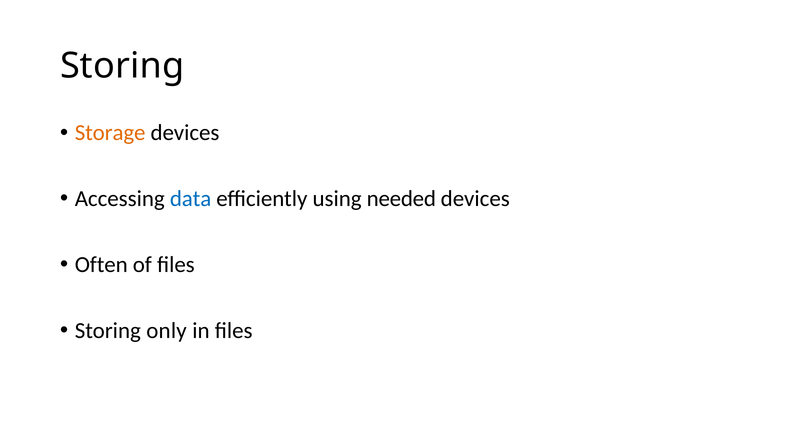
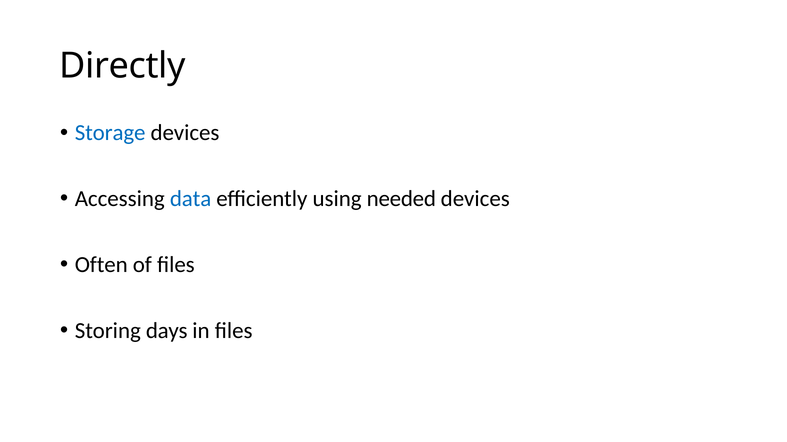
Storing: Storing -> Directly (123, 66)
Storage colour: orange -> blue (110, 133)
only: only -> days (167, 331)
